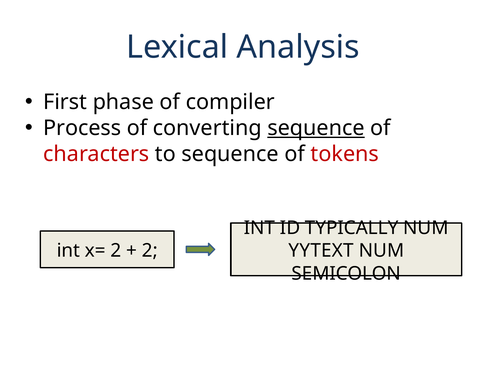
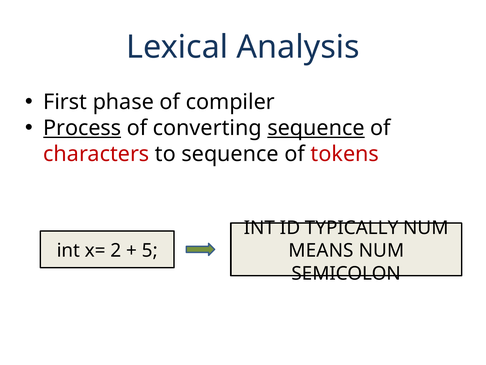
Process underline: none -> present (82, 128)
2: 2 -> 5 (150, 250)
YYTEXT: YYTEXT -> MEANS (321, 250)
